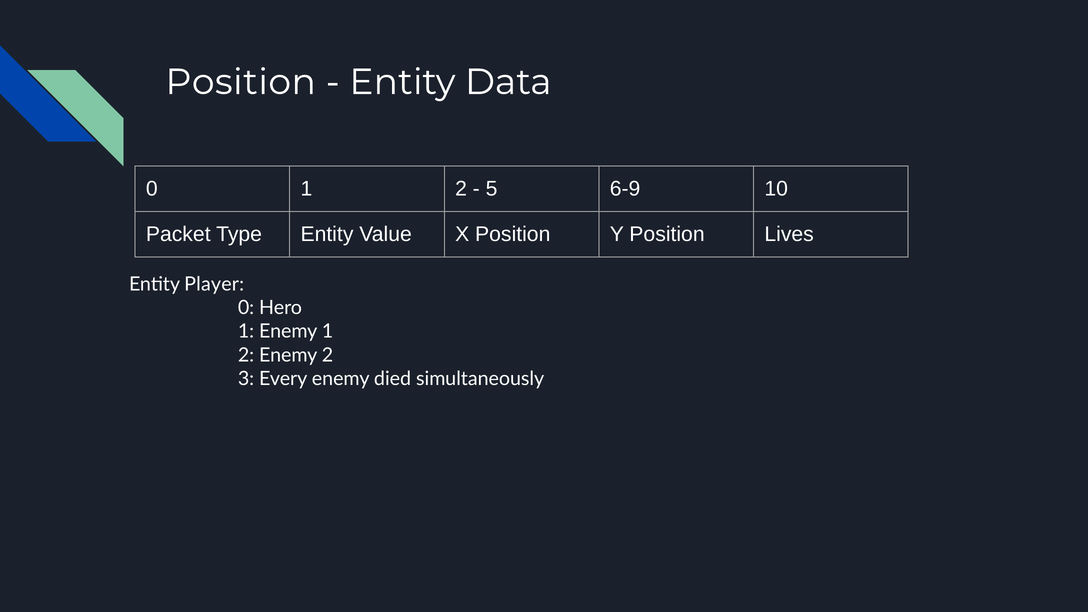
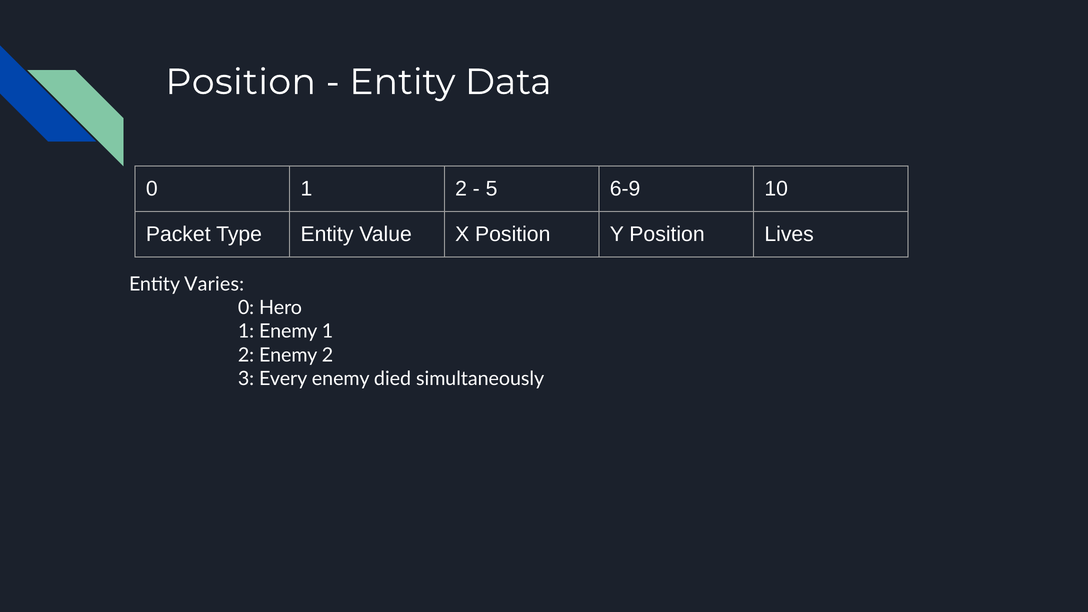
Player: Player -> Varies (214, 284)
